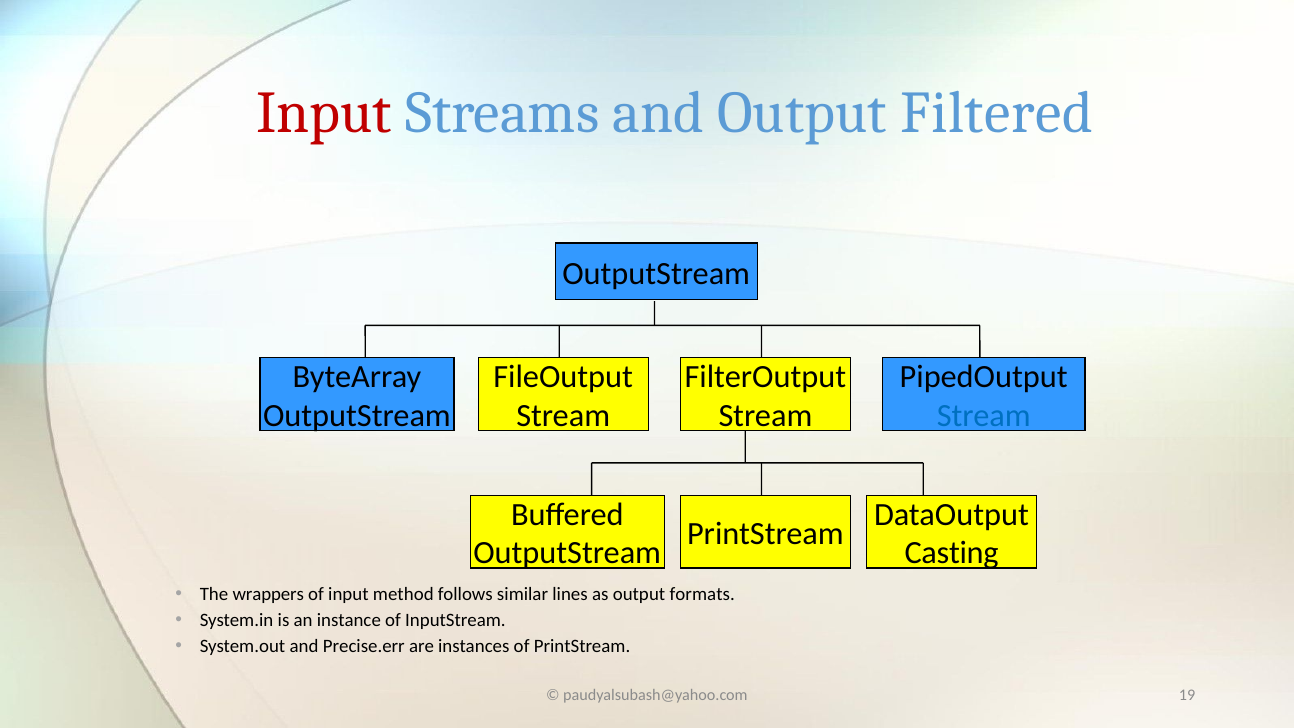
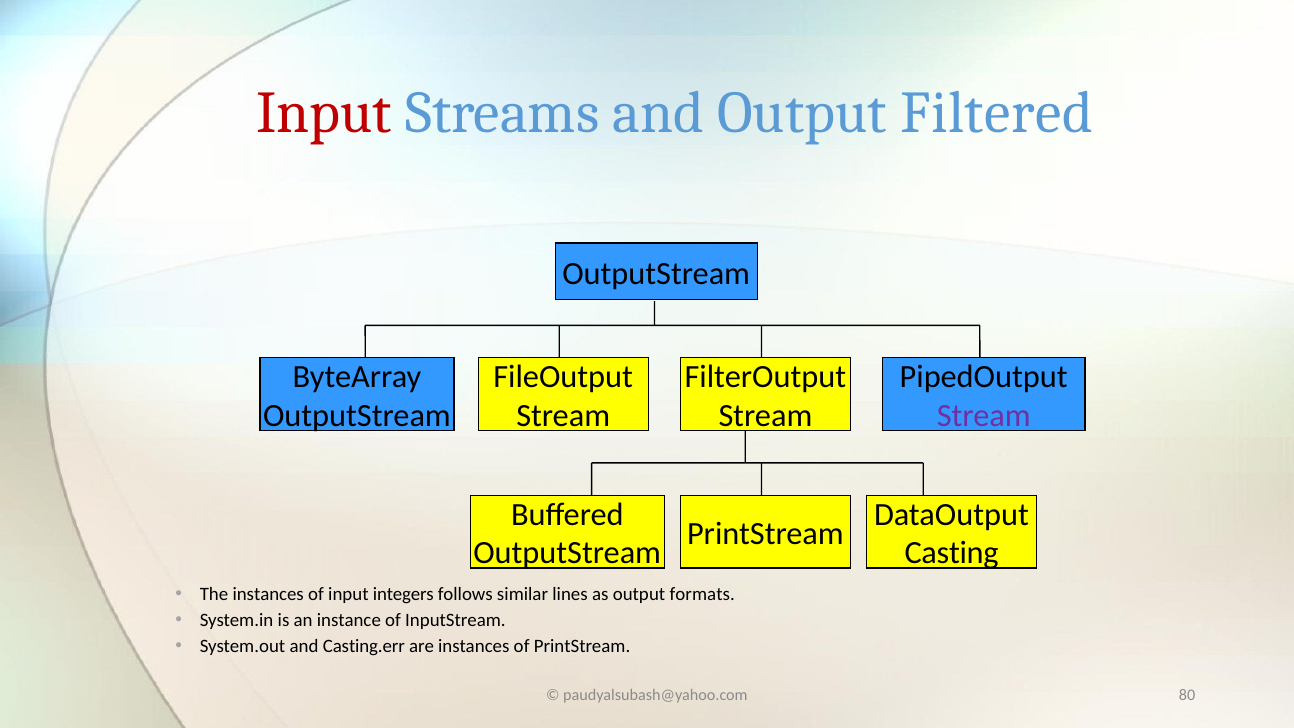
Stream colour: blue -> purple (984, 416)
The wrappers: wrappers -> instances (268, 594)
method: method -> integers (403, 594)
Precise.err: Precise.err -> Casting.err (364, 646)
19: 19 -> 80 (1187, 695)
